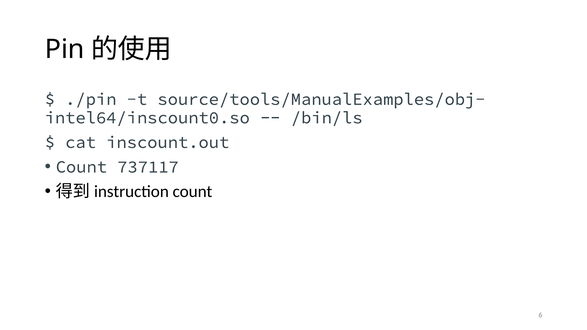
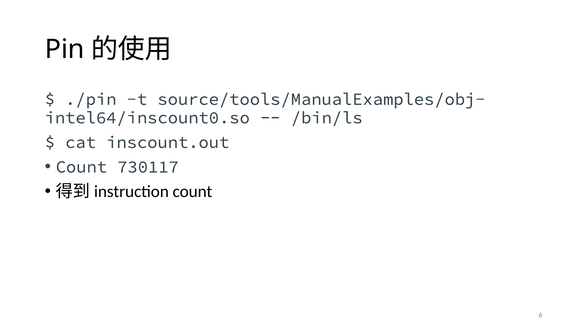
737117: 737117 -> 730117 (148, 167)
